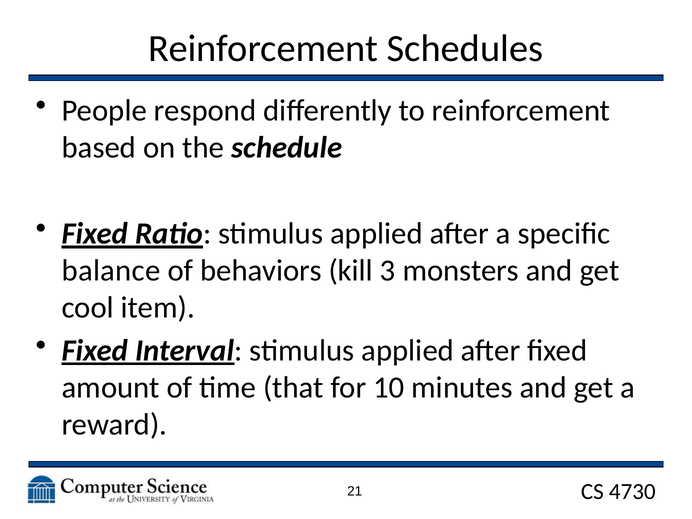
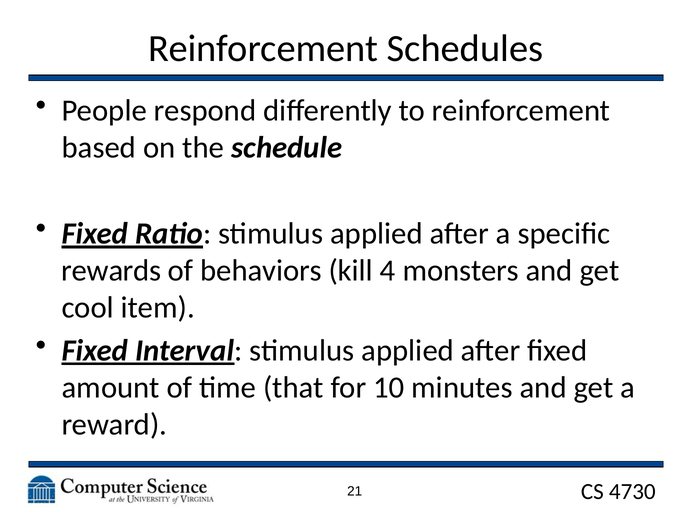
balance: balance -> rewards (111, 271)
3: 3 -> 4 (388, 271)
